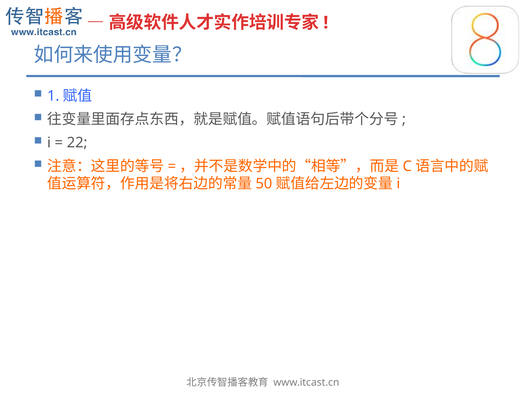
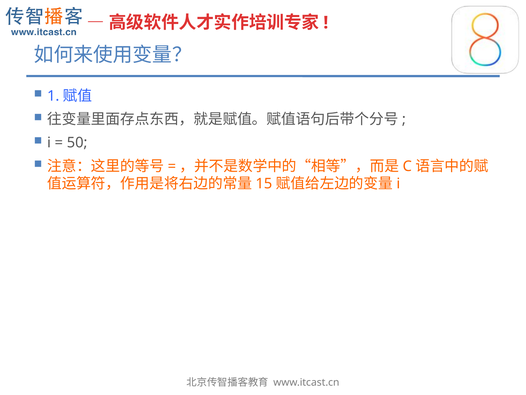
22: 22 -> 50 (77, 143)
50: 50 -> 15 (264, 184)
